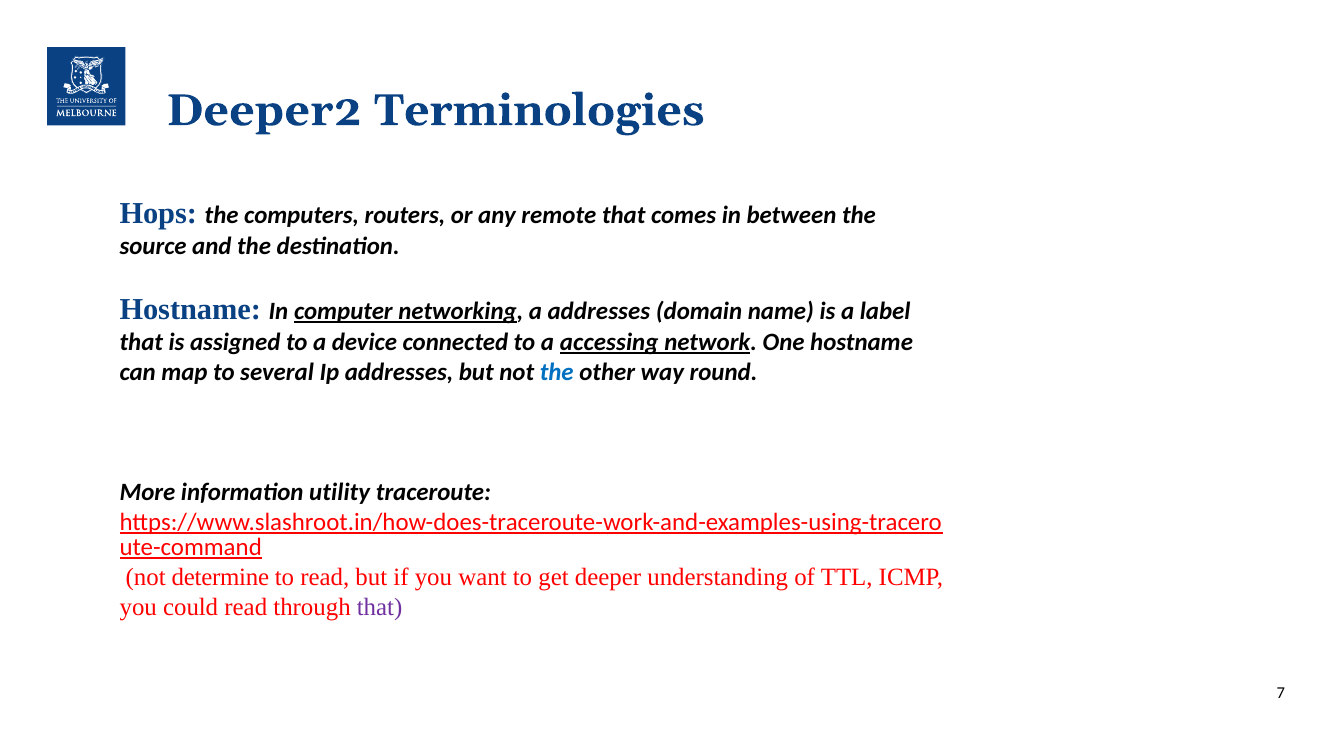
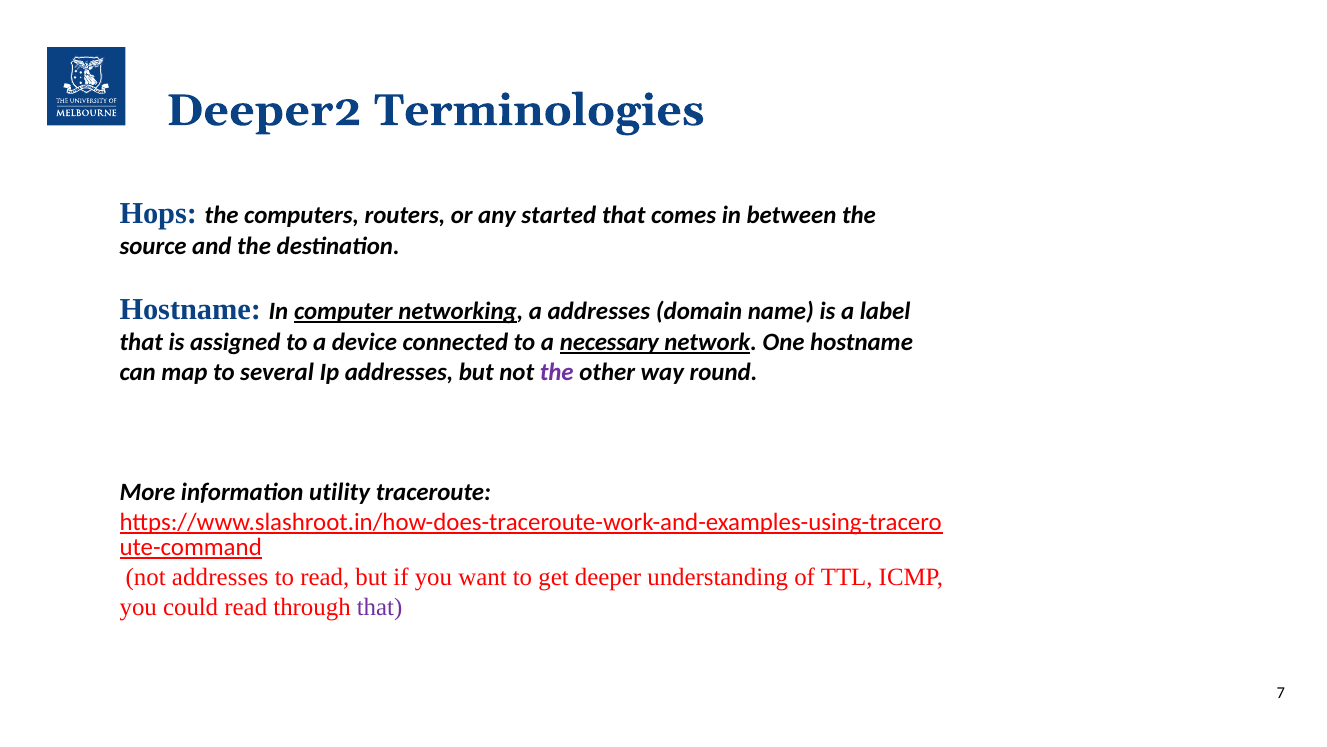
remote: remote -> started (559, 215)
accessing: accessing -> necessary (609, 342)
the colour: blue -> purple (557, 372)
not determine: determine -> addresses (220, 577)
